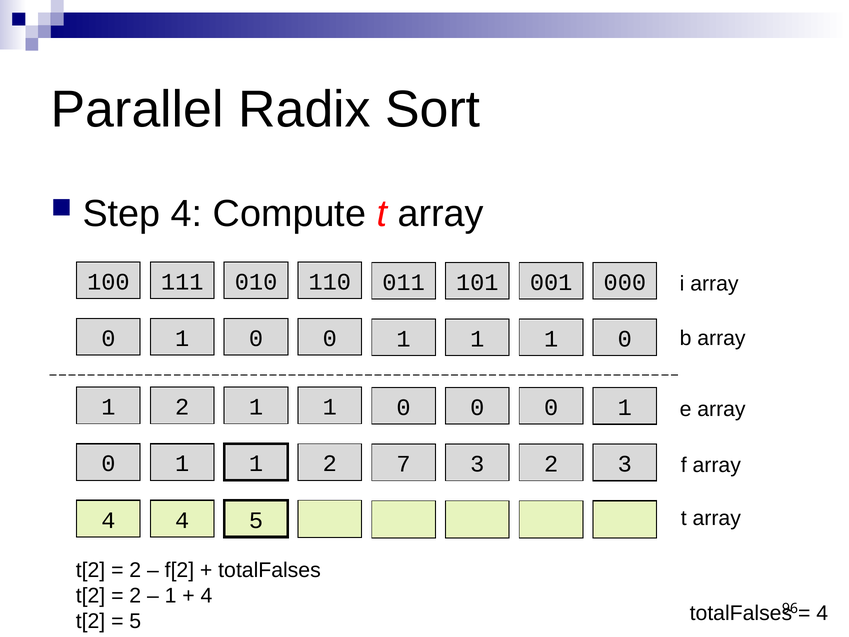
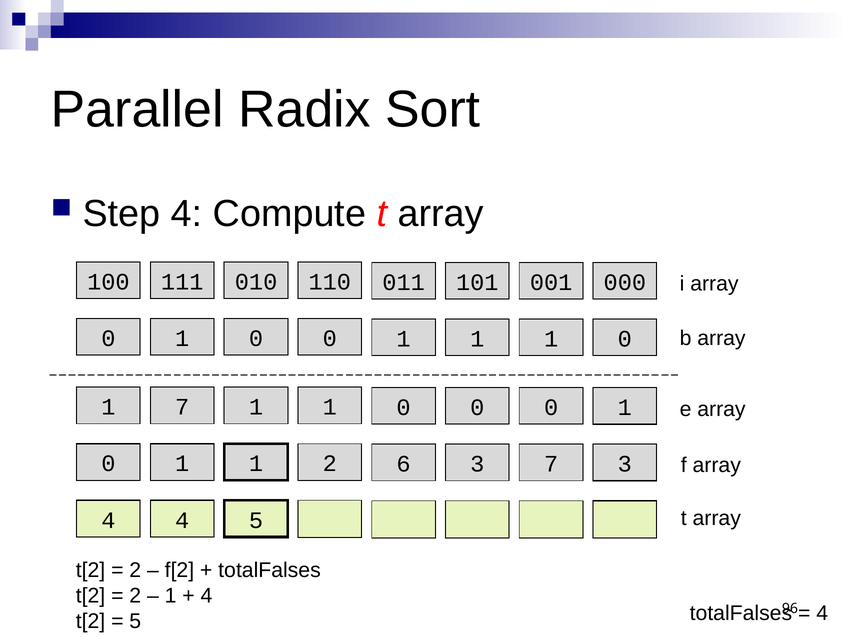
2: 2 -> 7 (182, 407)
7: 7 -> 6 (404, 464)
3 2: 2 -> 7 (551, 464)
